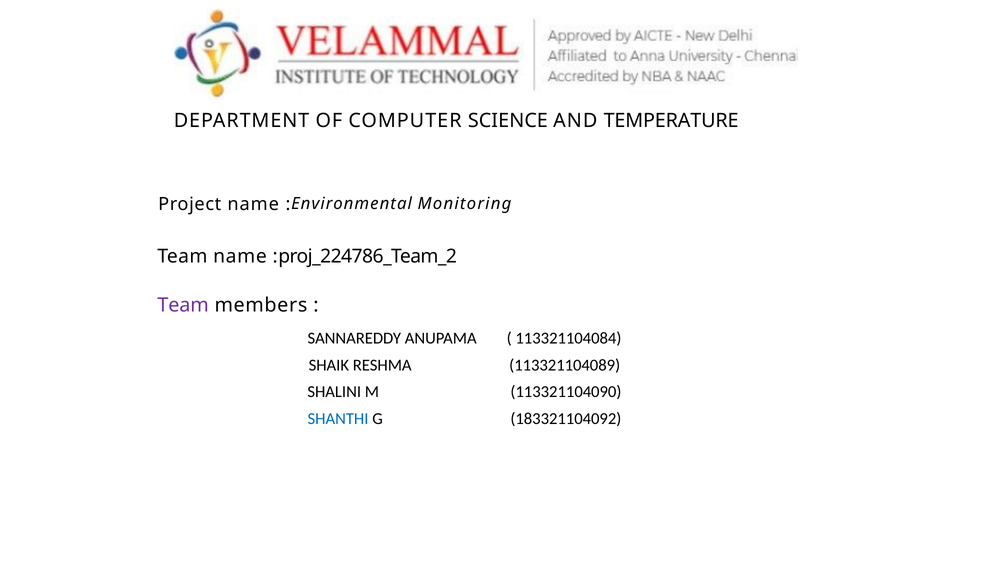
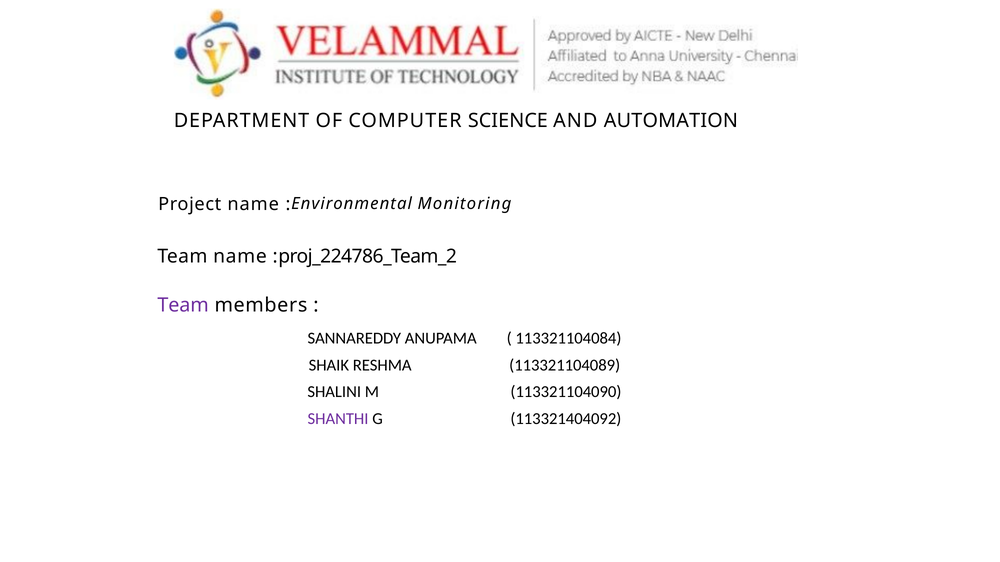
TEMPERATURE: TEMPERATURE -> AUTOMATION (671, 121)
SHANTHI colour: blue -> purple (338, 419)
183321104092: 183321104092 -> 113321404092 (566, 419)
